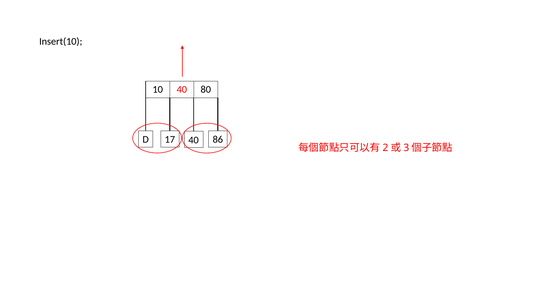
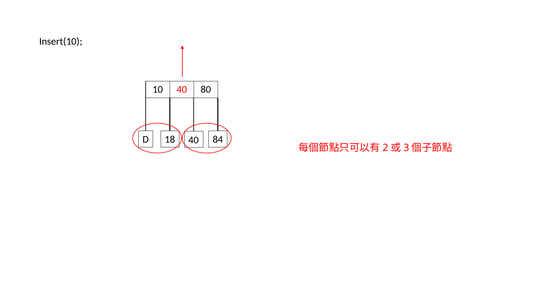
17: 17 -> 18 (170, 140)
86: 86 -> 84 (218, 140)
